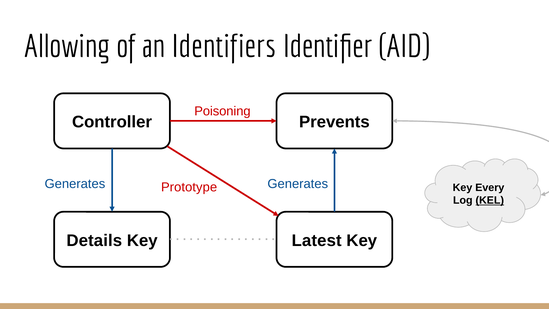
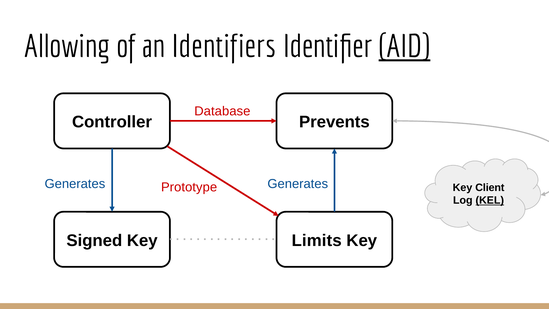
AID underline: none -> present (404, 46)
Poisoning: Poisoning -> Database (222, 111)
Every: Every -> Client (490, 188)
Details: Details -> Signed (94, 240)
Latest: Latest -> Limits (317, 240)
